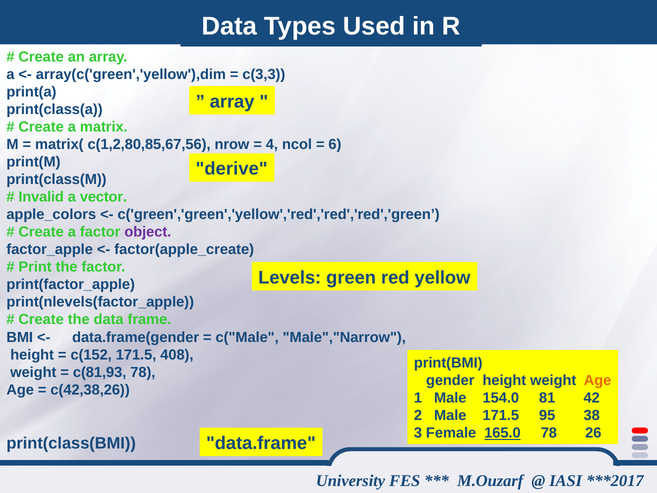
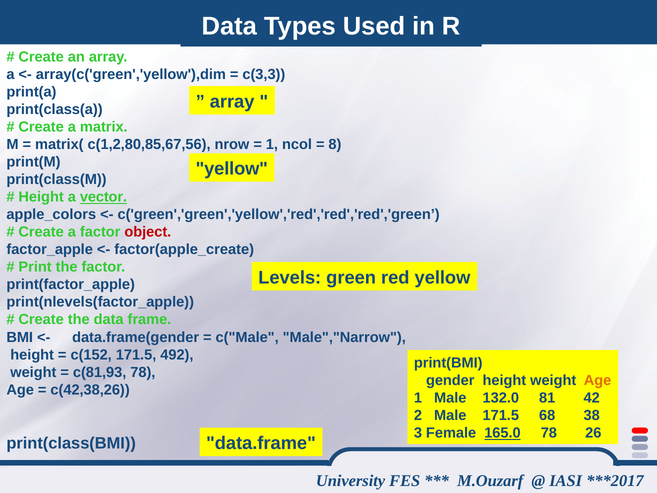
4: 4 -> 1 (272, 144)
6: 6 -> 8 (335, 144)
derive: derive -> yellow (232, 169)
Invalid: Invalid -> Height (41, 197)
vector underline: none -> present (103, 197)
object colour: purple -> red (148, 232)
408: 408 -> 492 (177, 355)
154.0: 154.0 -> 132.0 (501, 398)
95: 95 -> 68 (547, 415)
